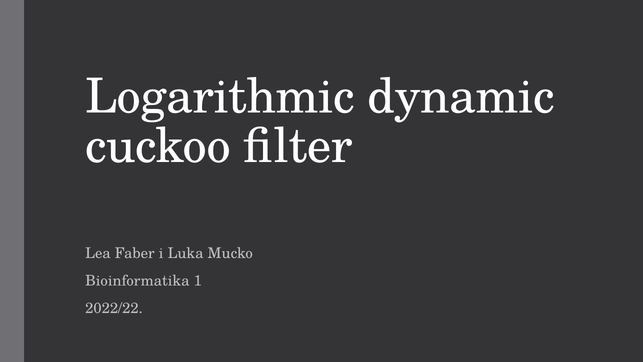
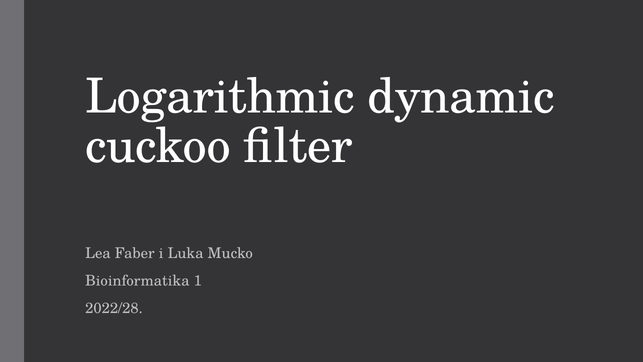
2022/22: 2022/22 -> 2022/28 (114, 308)
